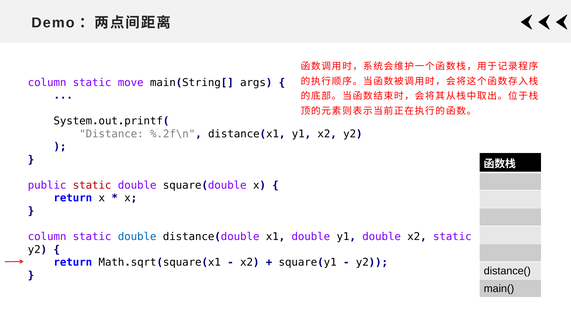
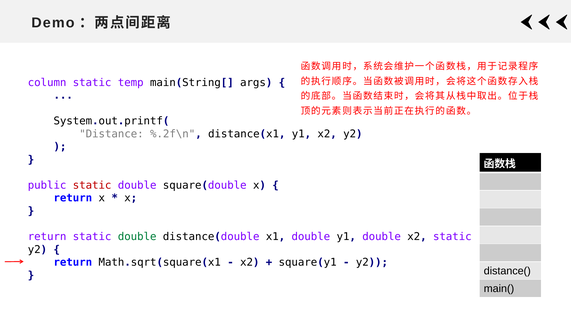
move: move -> temp (131, 83)
column: column -> return (47, 237)
double colour: blue -> green (137, 237)
